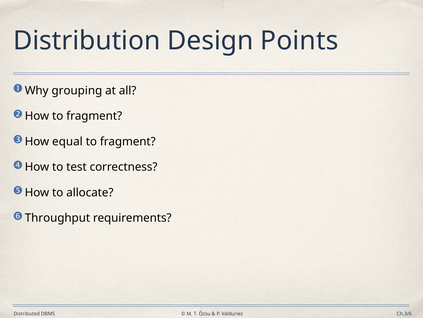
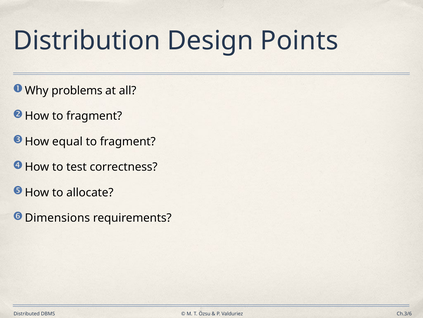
grouping: grouping -> problems (77, 90)
Throughput: Throughput -> Dimensions (57, 218)
